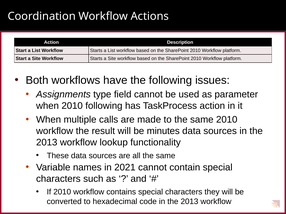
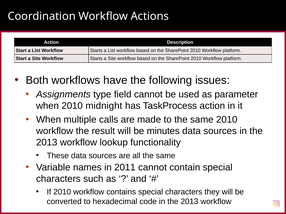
2010 following: following -> midnight (104, 106)
2021: 2021 -> 2011 (125, 168)
